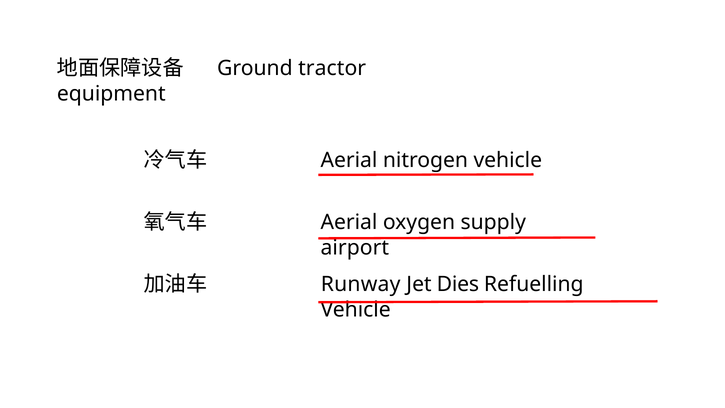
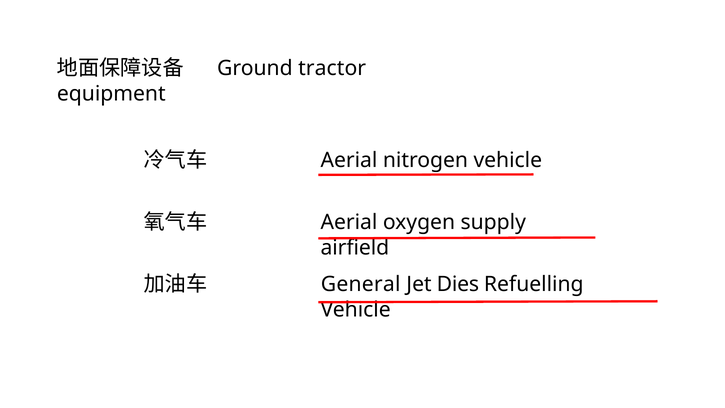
airport: airport -> airfield (355, 247)
Runway: Runway -> General (361, 284)
